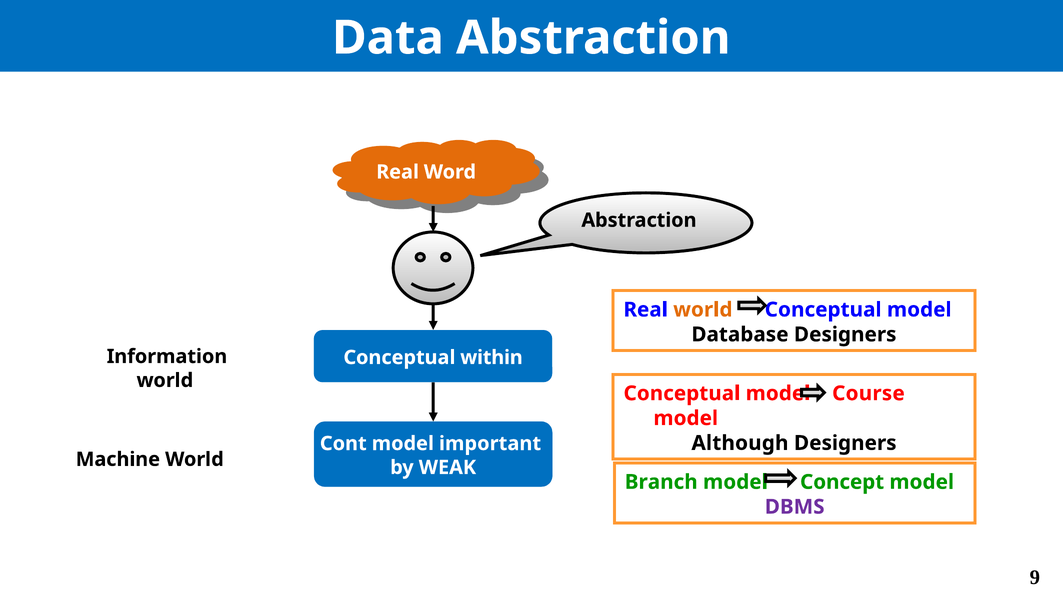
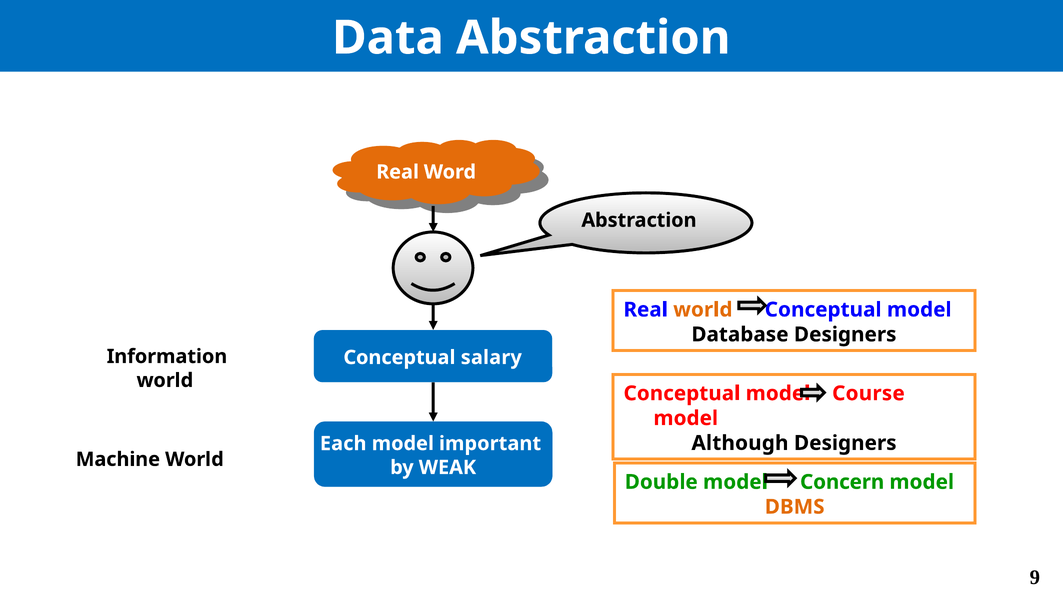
within: within -> salary (491, 357)
Cont: Cont -> Each (343, 444)
Branch: Branch -> Double (661, 482)
Concept: Concept -> Concern (842, 482)
DBMS colour: purple -> orange (795, 507)
